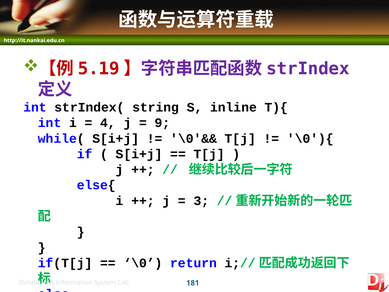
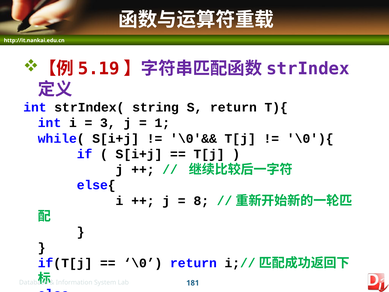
S inline: inline -> return (233, 107)
4: 4 -> 3 (108, 123)
9: 9 -> 1 (162, 123)
3: 3 -> 8 (201, 201)
